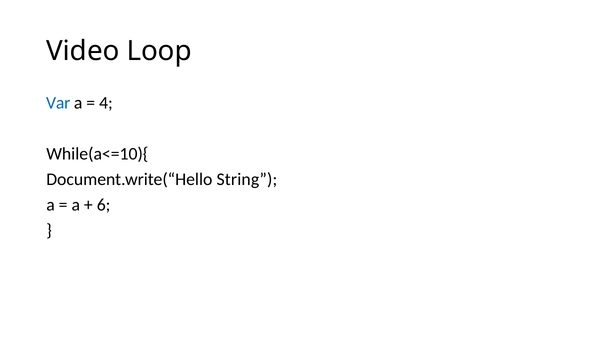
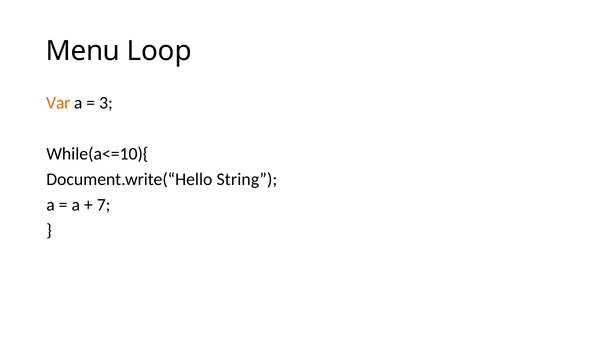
Video: Video -> Menu (83, 51)
Var colour: blue -> orange (58, 103)
4: 4 -> 3 (106, 103)
6: 6 -> 7 (104, 204)
